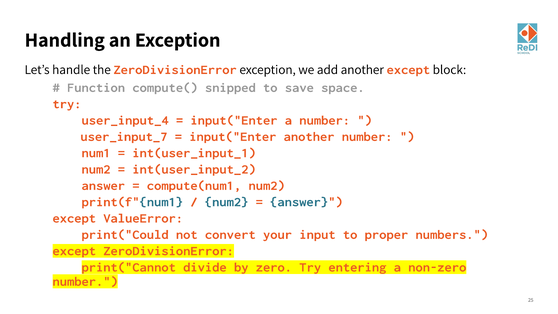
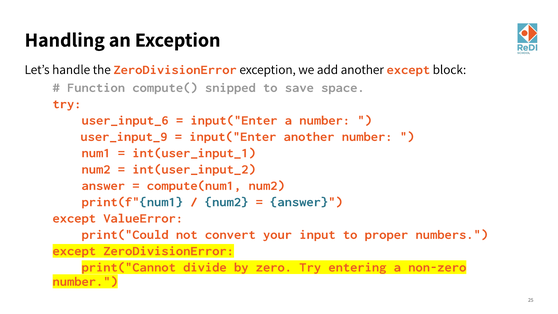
user_input_4: user_input_4 -> user_input_6 (125, 120)
user_input_7: user_input_7 -> user_input_9 (124, 136)
